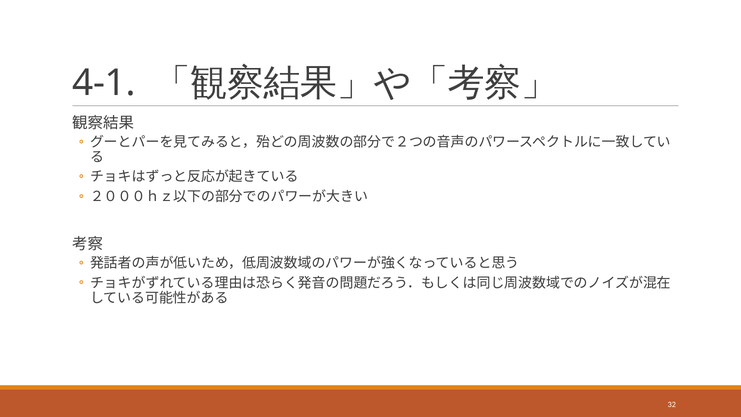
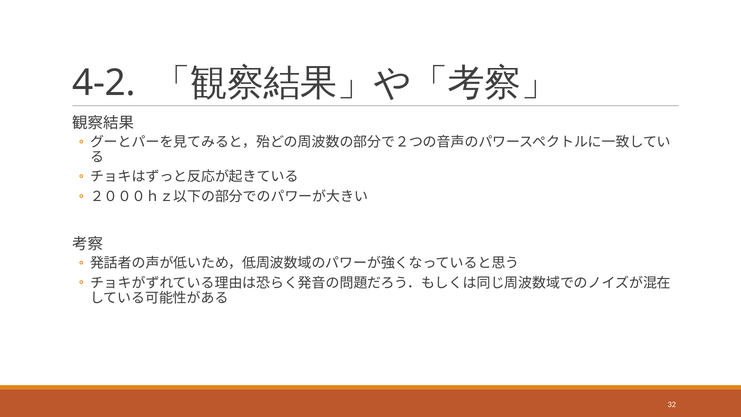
4-1: 4-1 -> 4-2 (104, 83)
